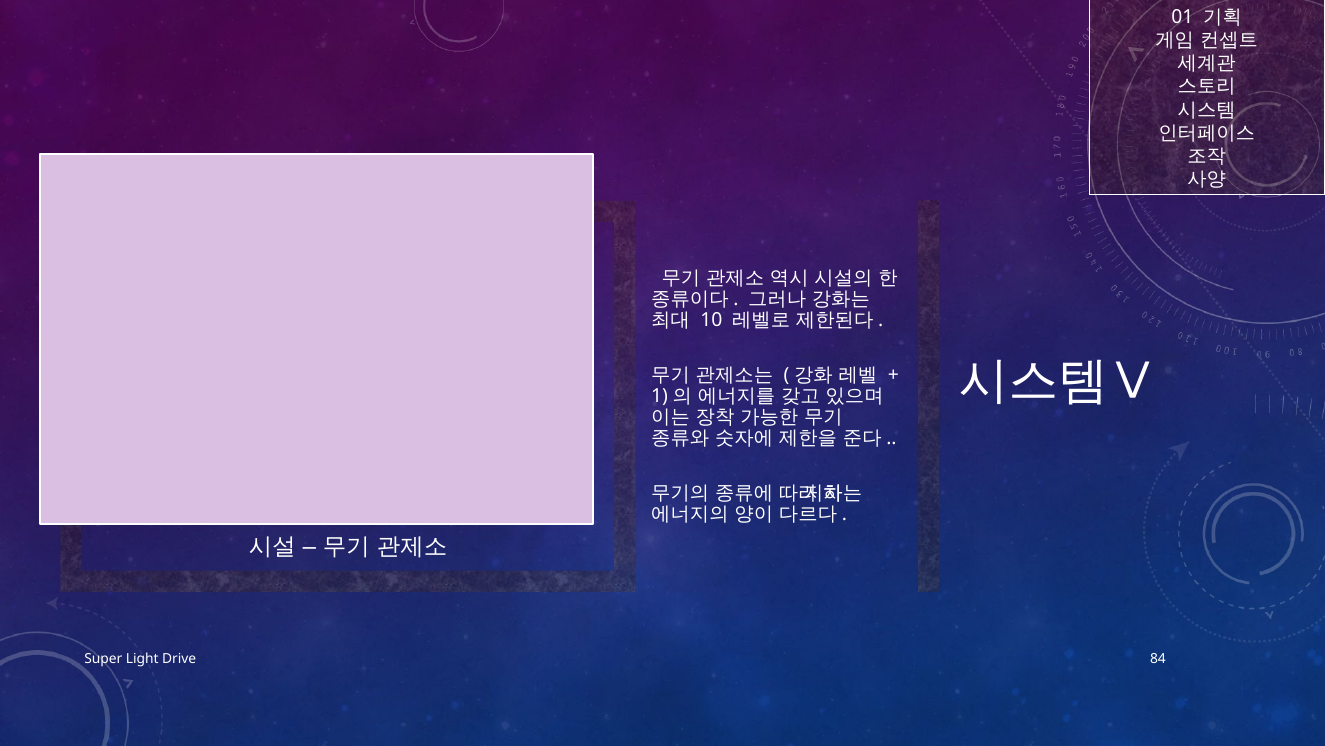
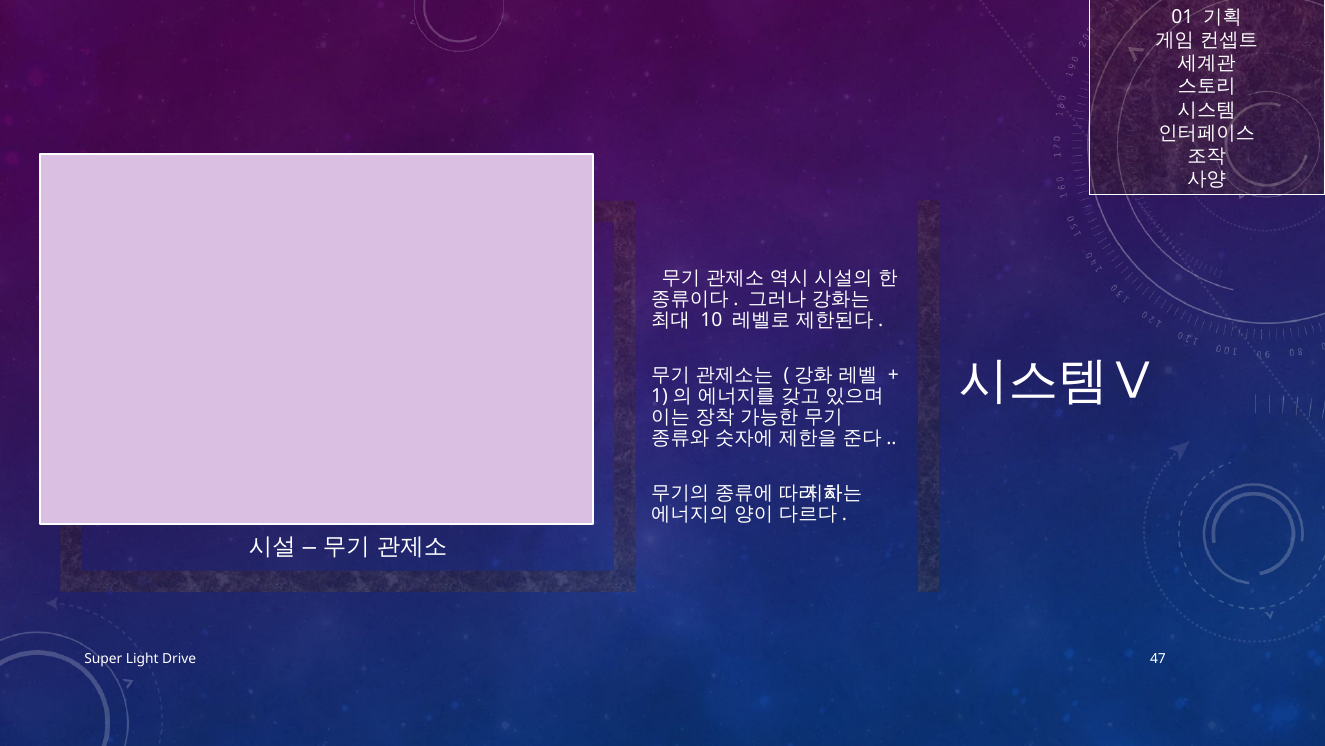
84: 84 -> 47 (1158, 658)
